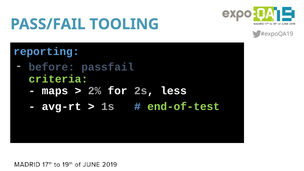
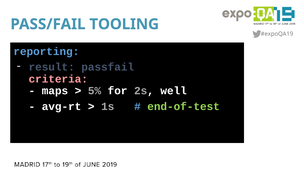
before: before -> result (52, 67)
criteria colour: light green -> pink (58, 79)
2%: 2% -> 5% (95, 91)
less: less -> well (174, 91)
